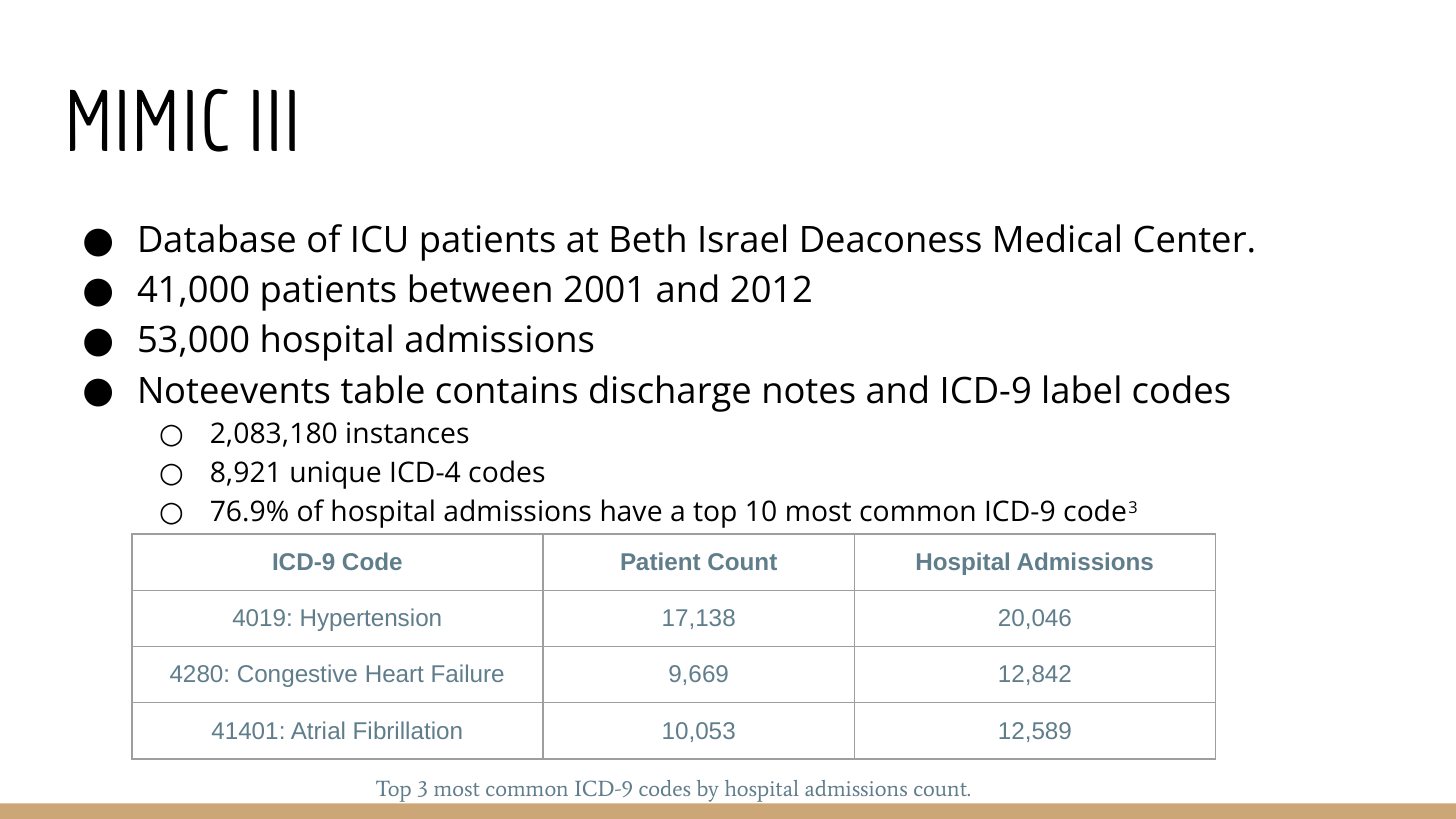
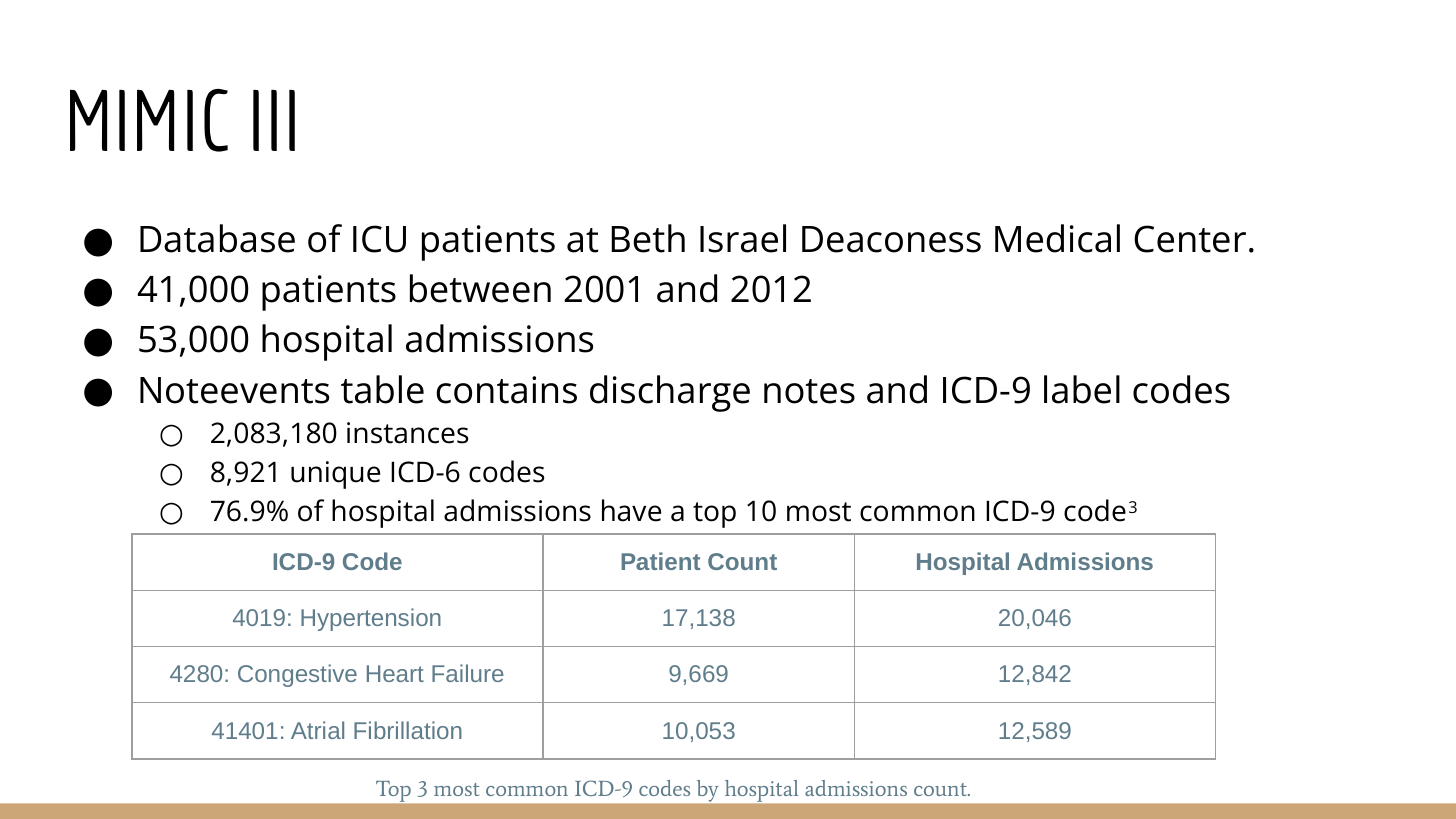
ICD-4: ICD-4 -> ICD-6 (425, 474)
